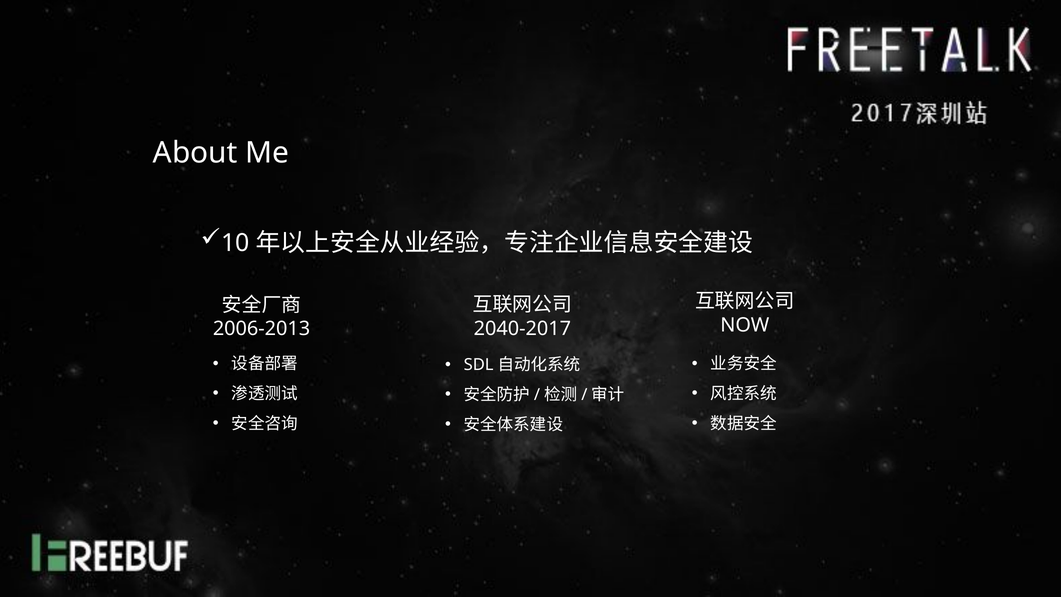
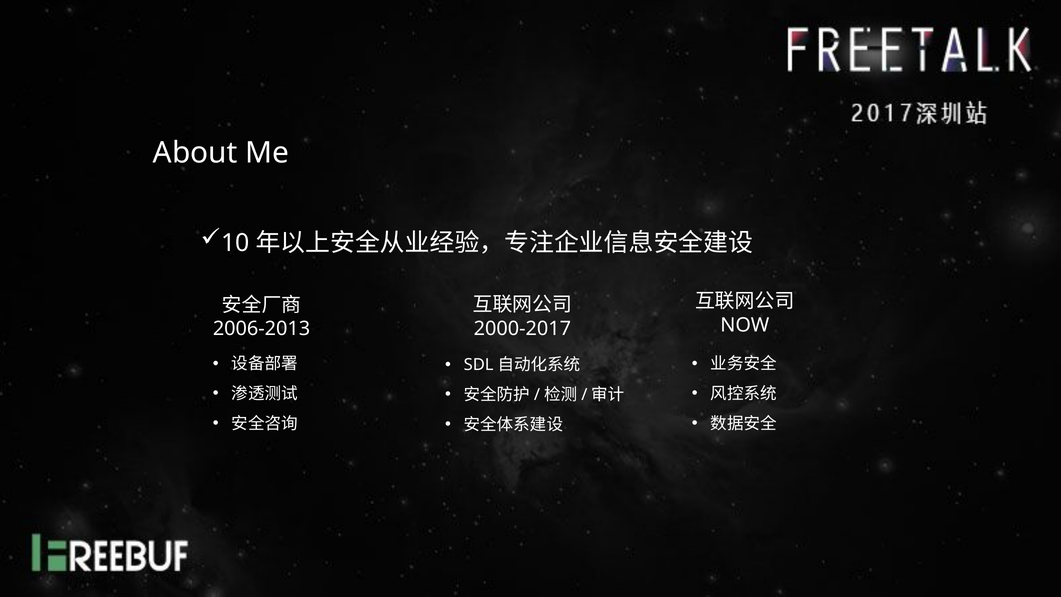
2040-2017: 2040-2017 -> 2000-2017 (522, 329)
